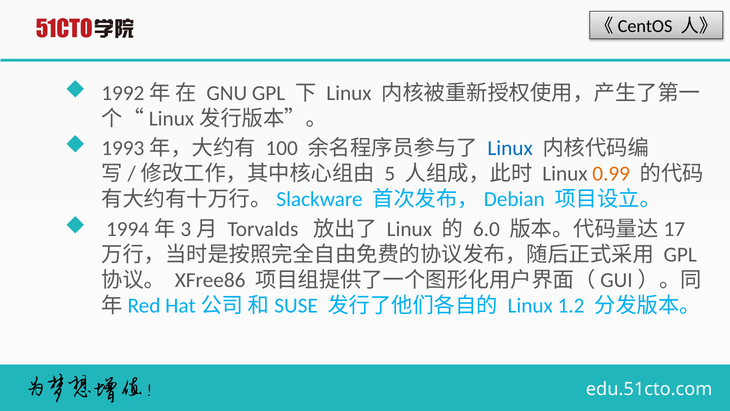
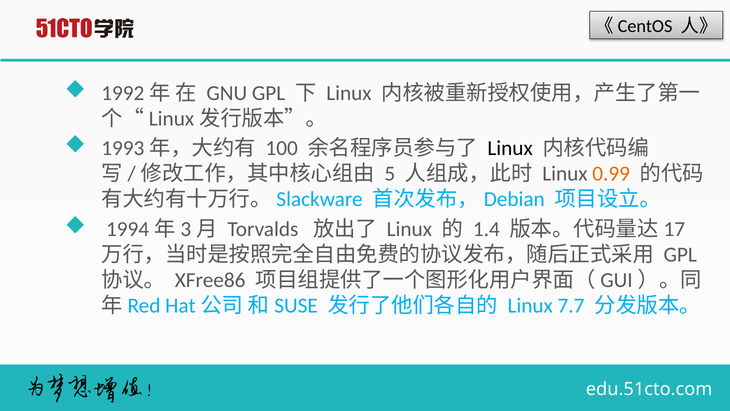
Linux colour: blue -> black (510, 148)
6.0: 6.0 -> 1.4 (486, 229)
1.2: 1.2 -> 7.7 (571, 305)
